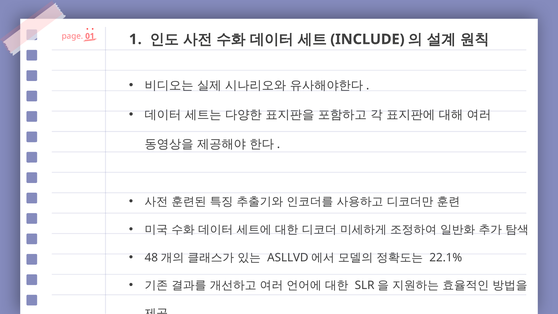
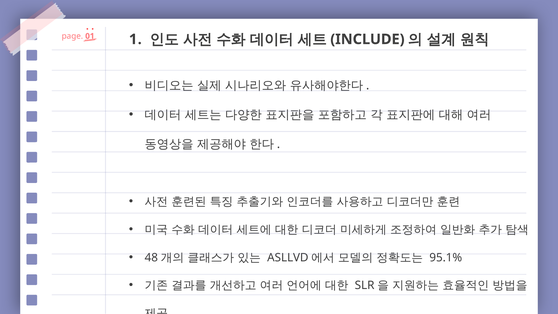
22.1%: 22.1% -> 95.1% (446, 257)
